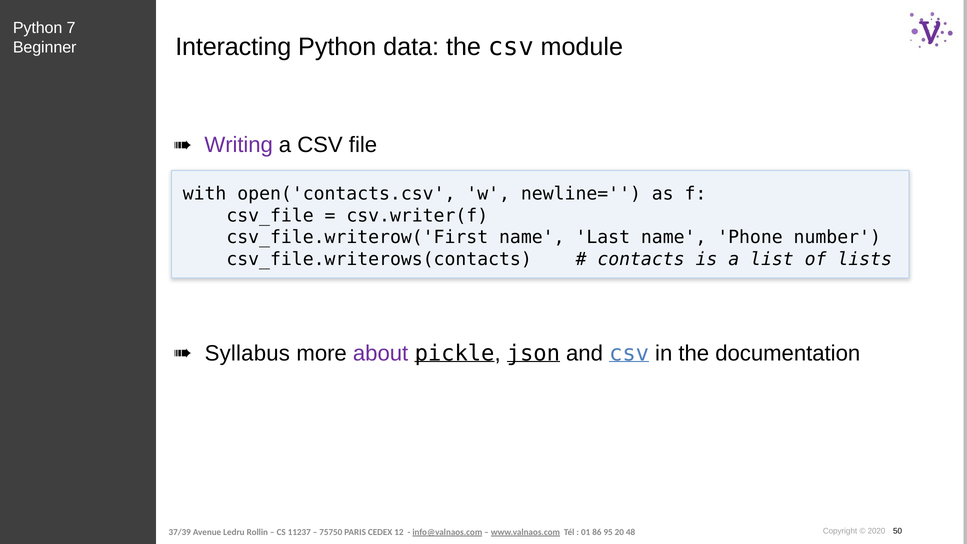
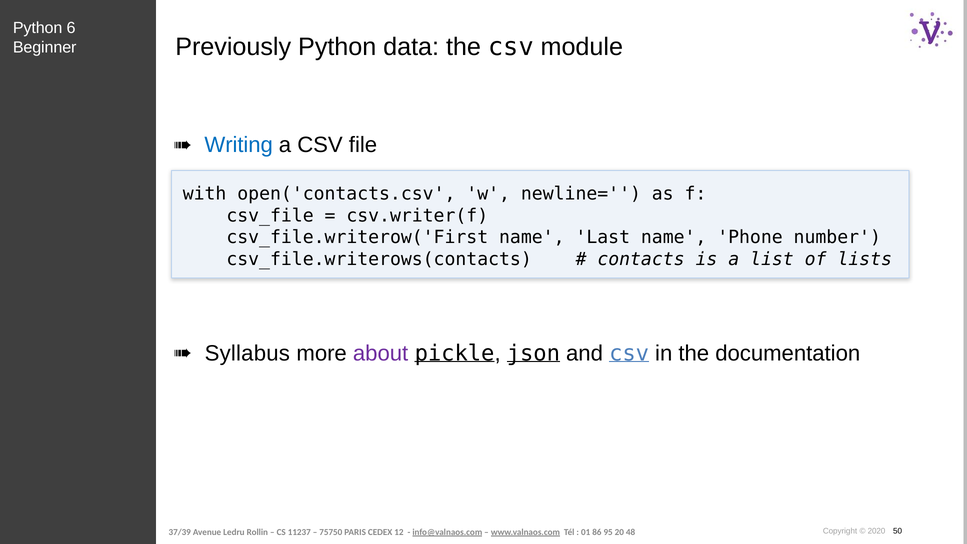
7: 7 -> 6 (71, 28)
Interacting: Interacting -> Previously (233, 47)
Writing colour: purple -> blue (239, 145)
